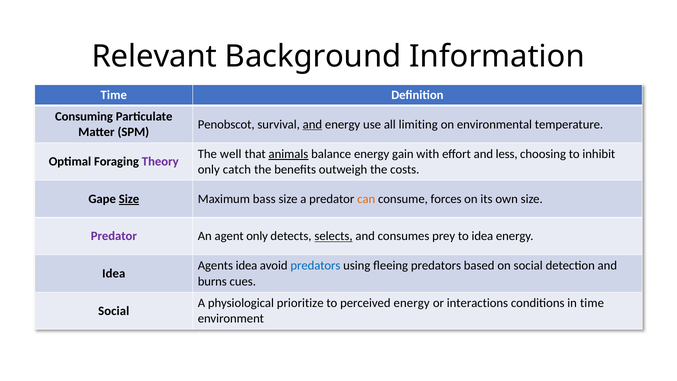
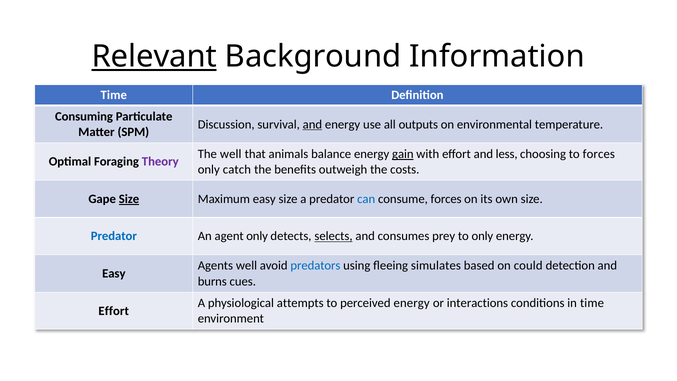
Relevant underline: none -> present (154, 57)
Penobscot: Penobscot -> Discussion (226, 124)
limiting: limiting -> outputs (418, 124)
animals underline: present -> none (288, 154)
gain underline: none -> present (403, 154)
to inhibit: inhibit -> forces (599, 154)
Maximum bass: bass -> easy (264, 199)
can colour: orange -> blue (366, 199)
Predator colour: purple -> blue (114, 236)
to idea: idea -> only (482, 236)
Agents idea: idea -> well (246, 266)
fleeing predators: predators -> simulates (436, 266)
on social: social -> could (528, 266)
Idea: Idea -> Easy (114, 273)
prioritize: prioritize -> attempts (300, 303)
Social: Social -> Effort (114, 311)
